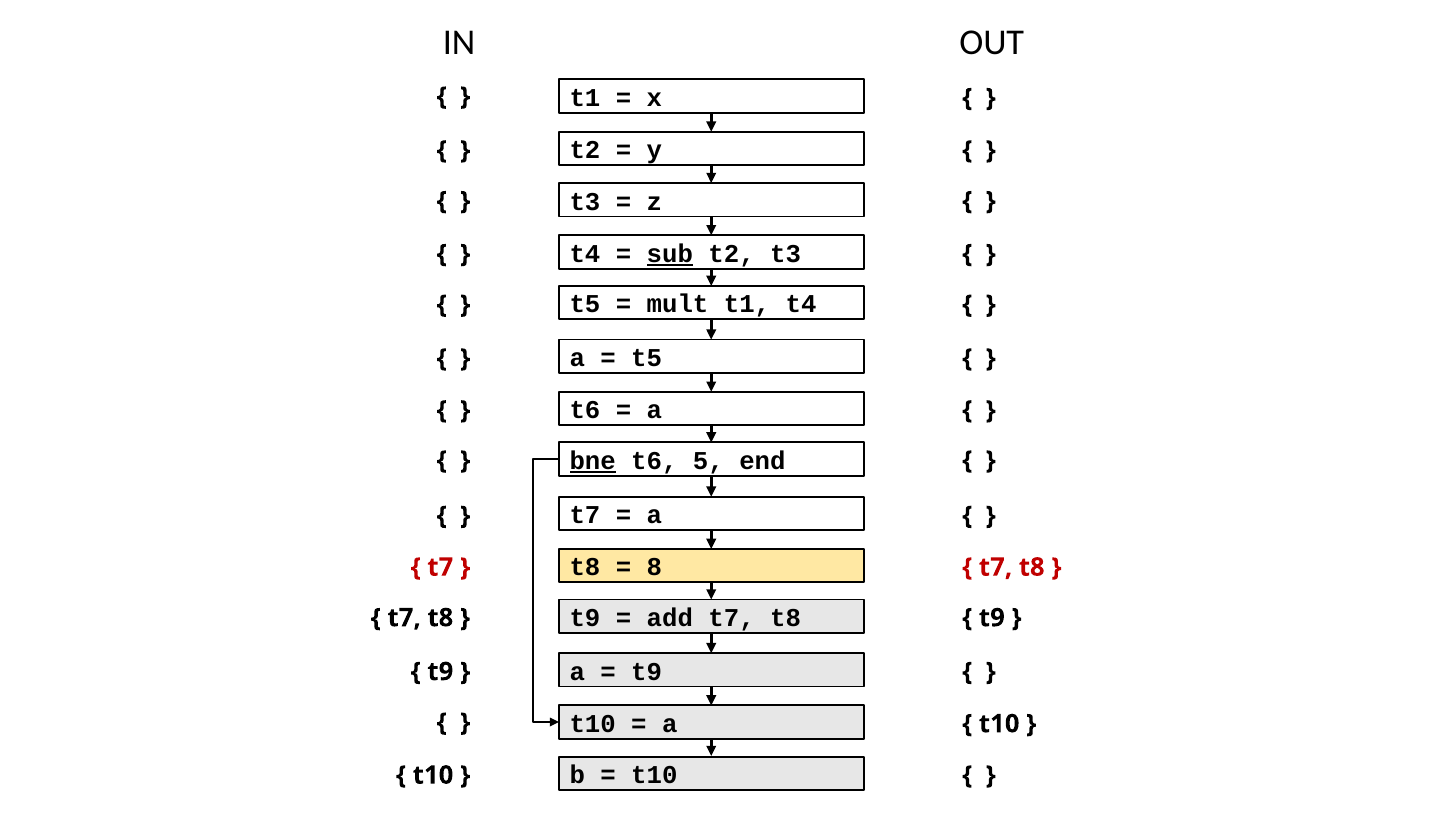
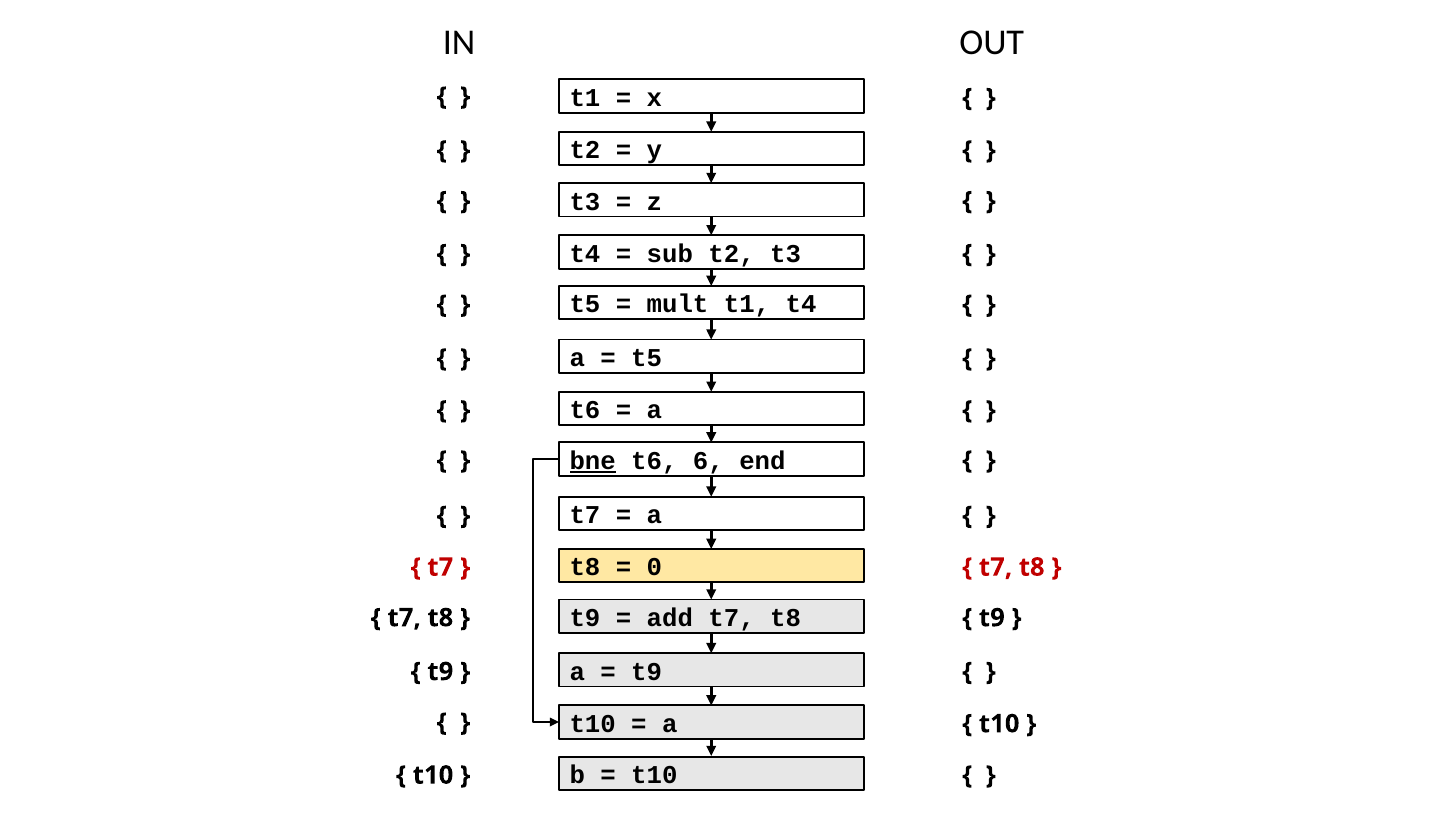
sub underline: present -> none (670, 254)
5: 5 -> 6 (708, 461)
8: 8 -> 0 (654, 567)
